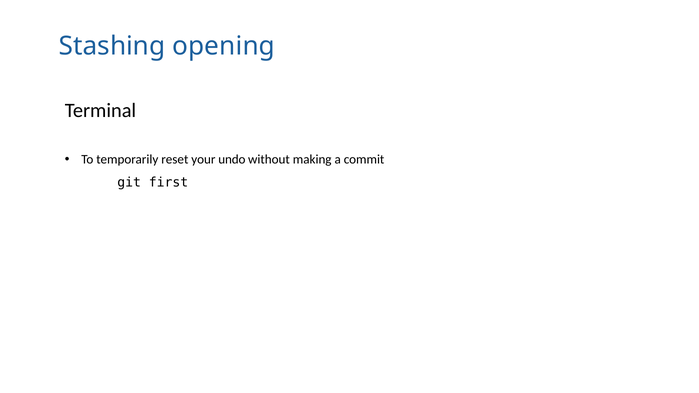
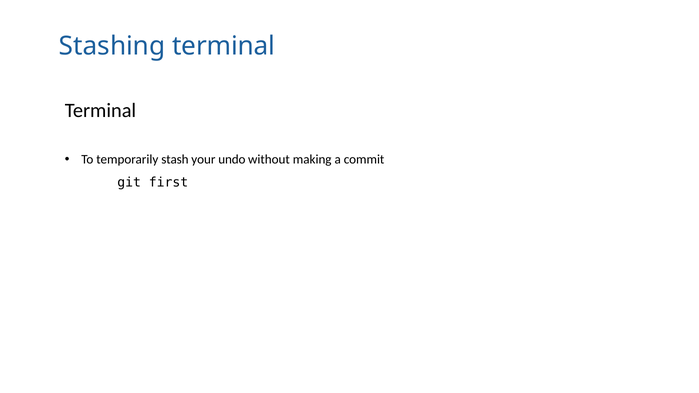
Stashing opening: opening -> terminal (224, 46)
reset: reset -> stash (175, 160)
